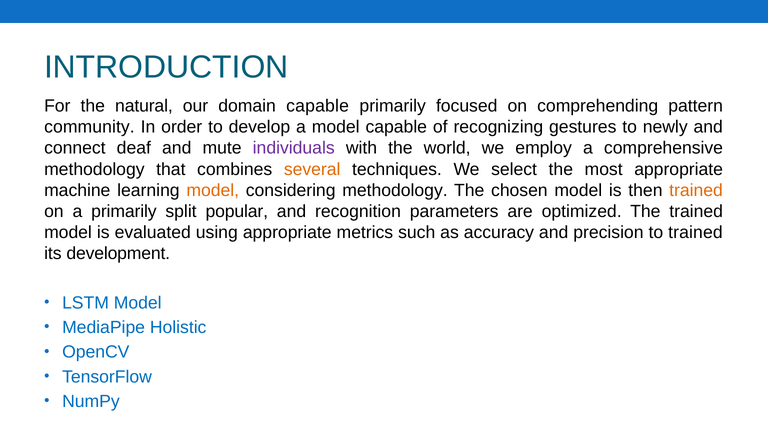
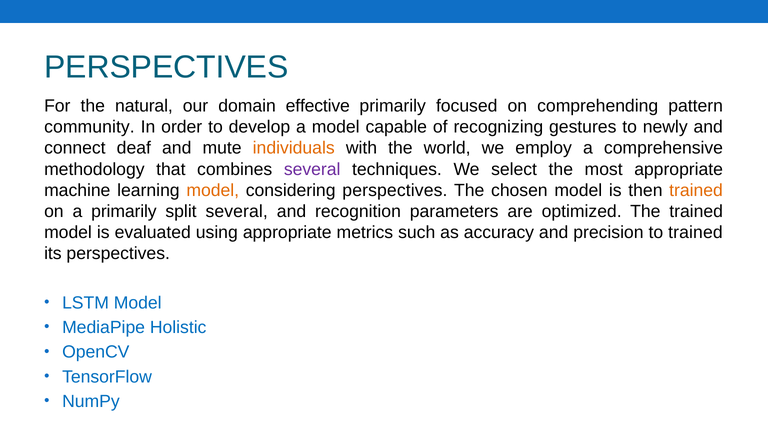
INTRODUCTION: INTRODUCTION -> PERSPECTIVES (166, 67)
domain capable: capable -> effective (318, 106)
individuals colour: purple -> orange (294, 148)
several colour: orange -> purple (312, 169)
considering methodology: methodology -> perspectives (395, 190)
split popular: popular -> several (237, 211)
its development: development -> perspectives (118, 254)
